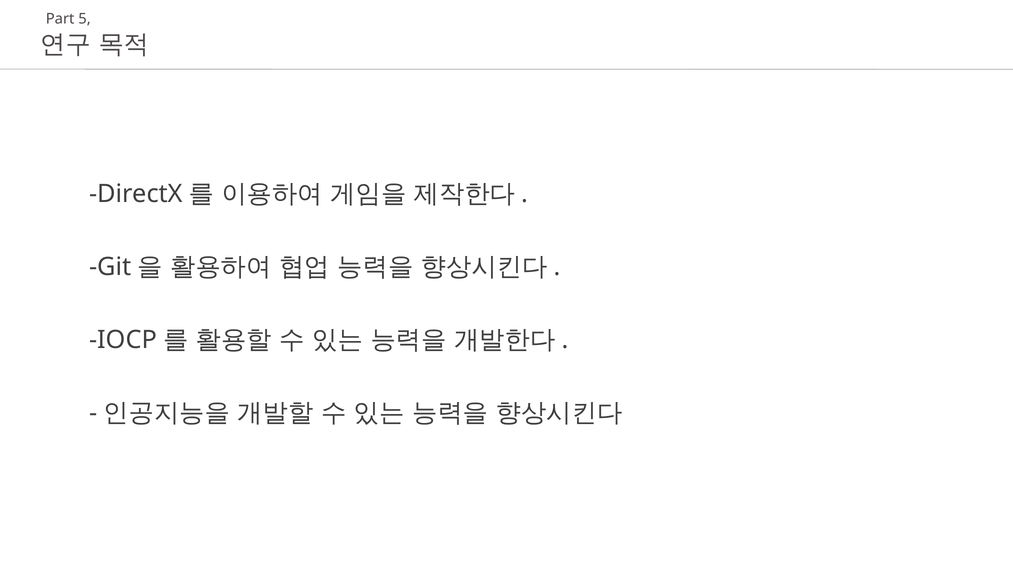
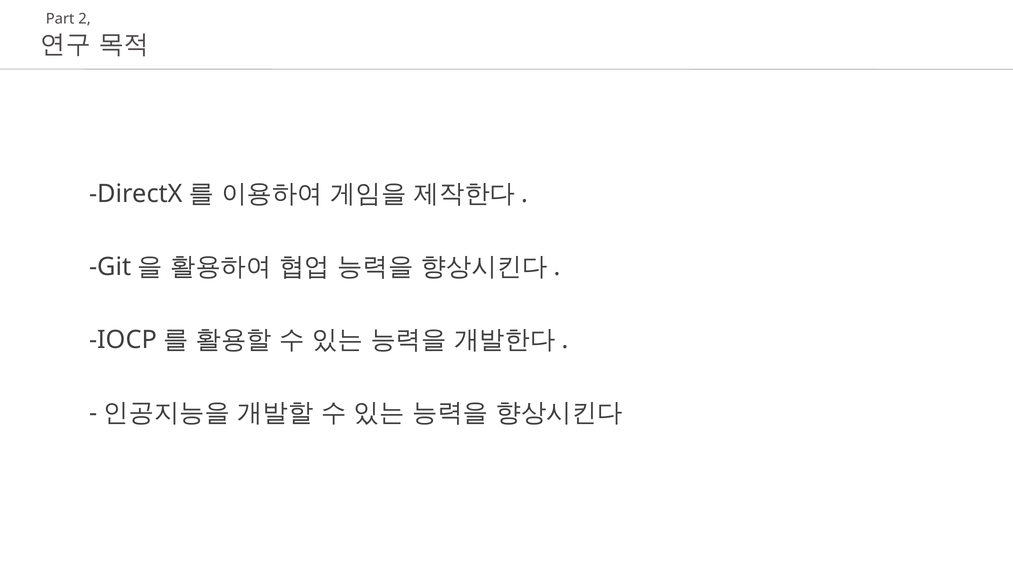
5: 5 -> 2 (85, 19)
